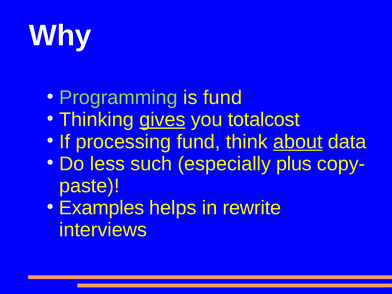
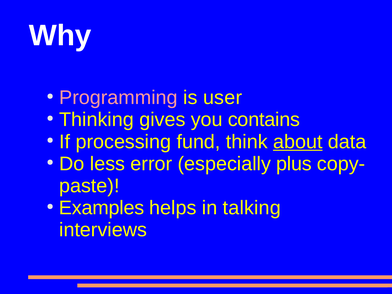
Programming colour: light green -> pink (118, 98)
is fund: fund -> user (223, 98)
gives underline: present -> none (162, 120)
totalcost: totalcost -> contains (264, 120)
such: such -> error (151, 164)
rewrite: rewrite -> talking (252, 208)
